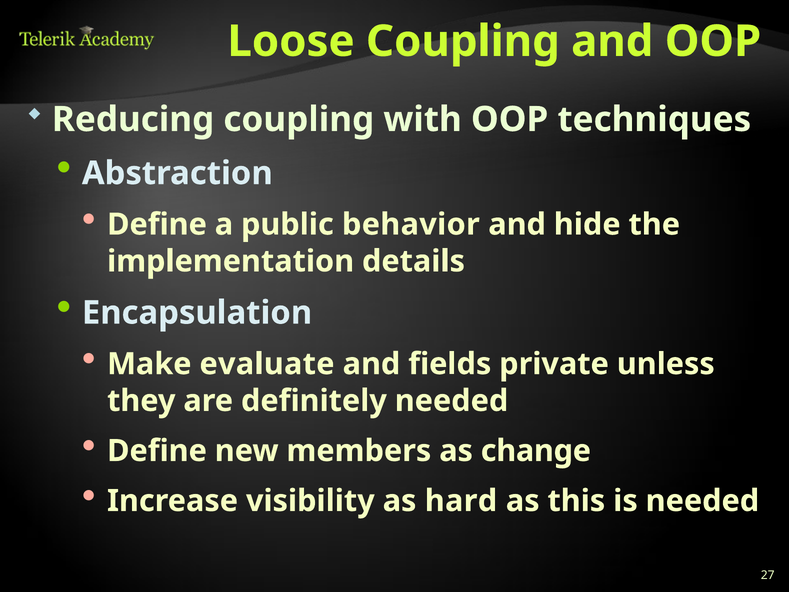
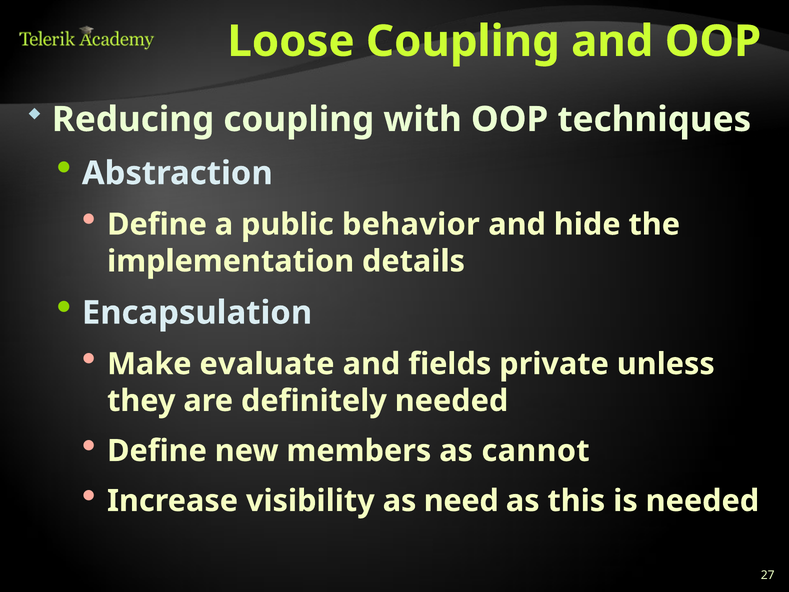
change: change -> cannot (536, 451)
hard: hard -> need (461, 501)
